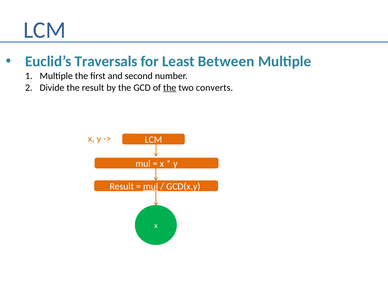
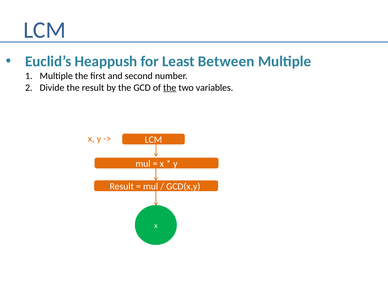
Traversals: Traversals -> Heappush (106, 61)
converts: converts -> variables (215, 88)
mul underline: present -> none (151, 186)
